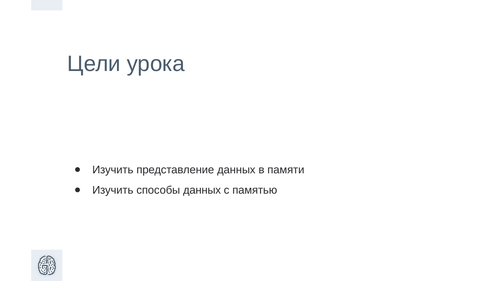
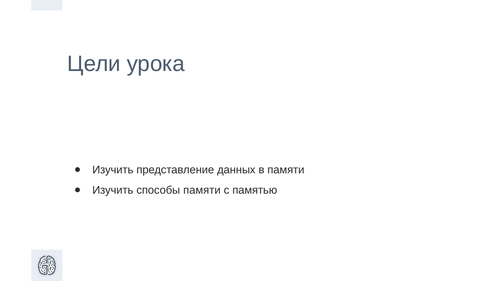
способы данных: данных -> памяти (202, 190)
